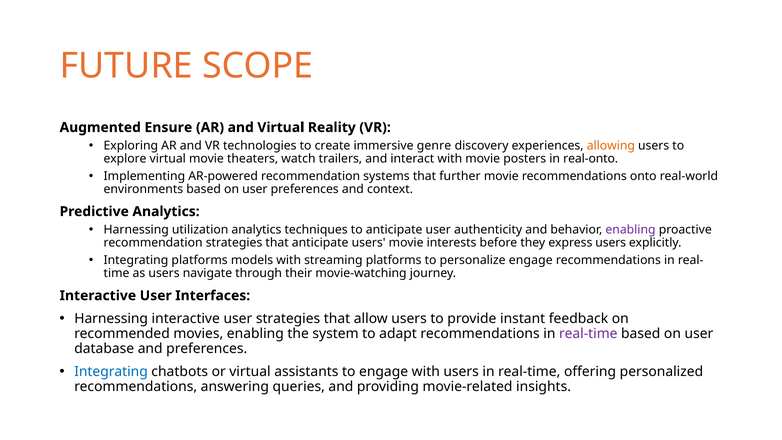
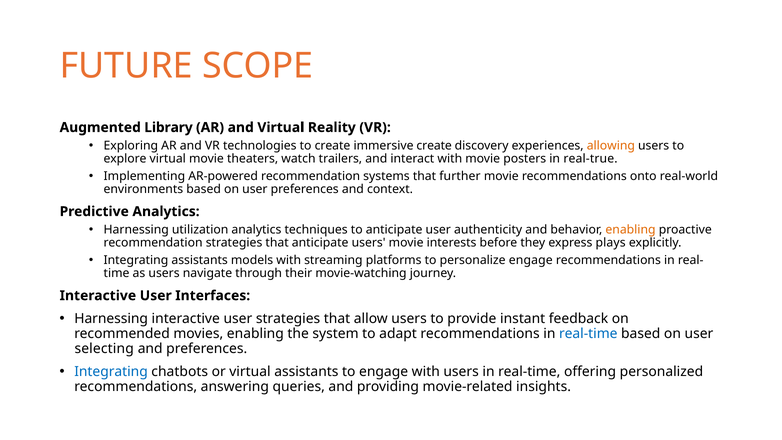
Ensure: Ensure -> Library (168, 127)
immersive genre: genre -> create (434, 146)
real-onto: real-onto -> real-true (591, 159)
enabling colour: purple -> orange (631, 230)
express users: users -> plays (611, 243)
Integrating platforms: platforms -> assistants (200, 260)
real-time colour: purple -> blue (588, 334)
database: database -> selecting (104, 349)
